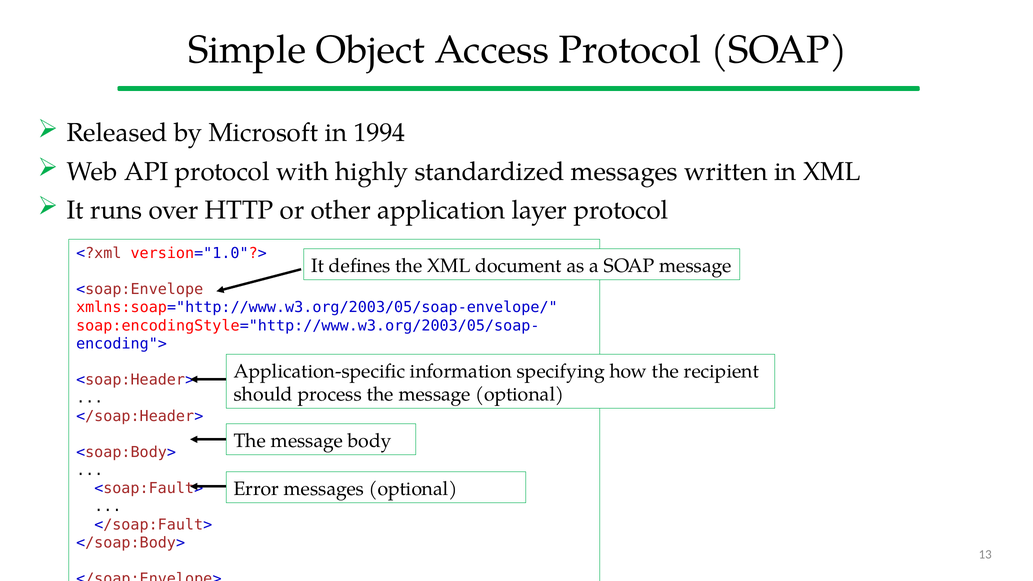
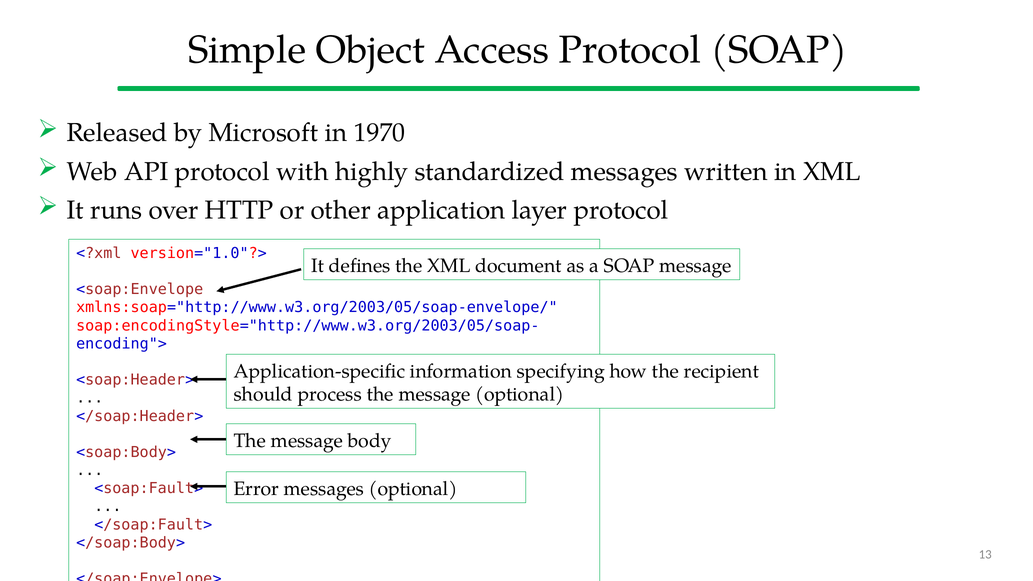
1994: 1994 -> 1970 (380, 133)
